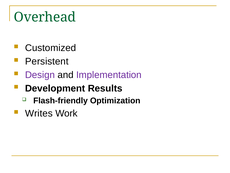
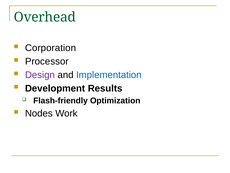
Customized: Customized -> Corporation (51, 48)
Persistent: Persistent -> Processor (47, 61)
Implementation colour: purple -> blue (109, 75)
Writes: Writes -> Nodes (39, 113)
